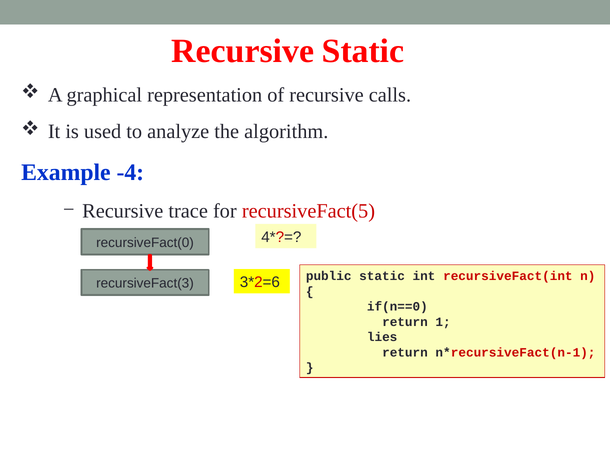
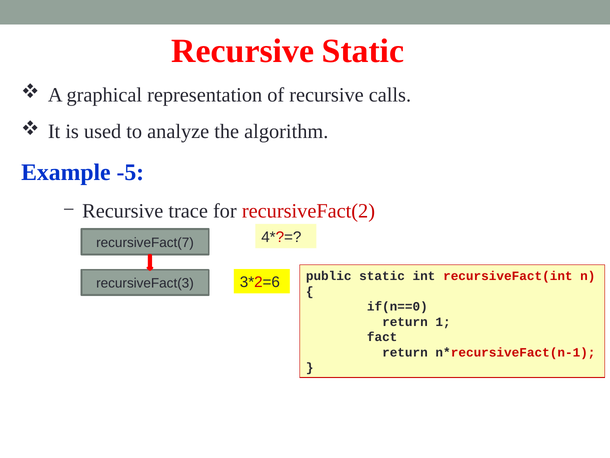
-4: -4 -> -5 (130, 172)
recursiveFact(5: recursiveFact(5 -> recursiveFact(2 (309, 211)
recursiveFact(0: recursiveFact(0 -> recursiveFact(7 (145, 242)
lies: lies -> fact (382, 337)
